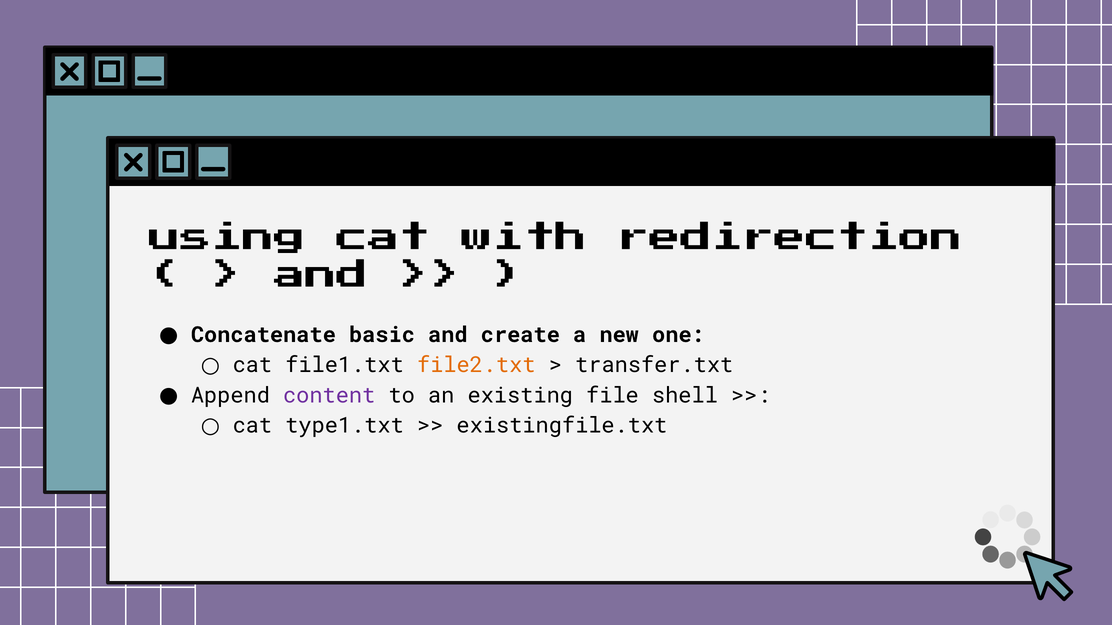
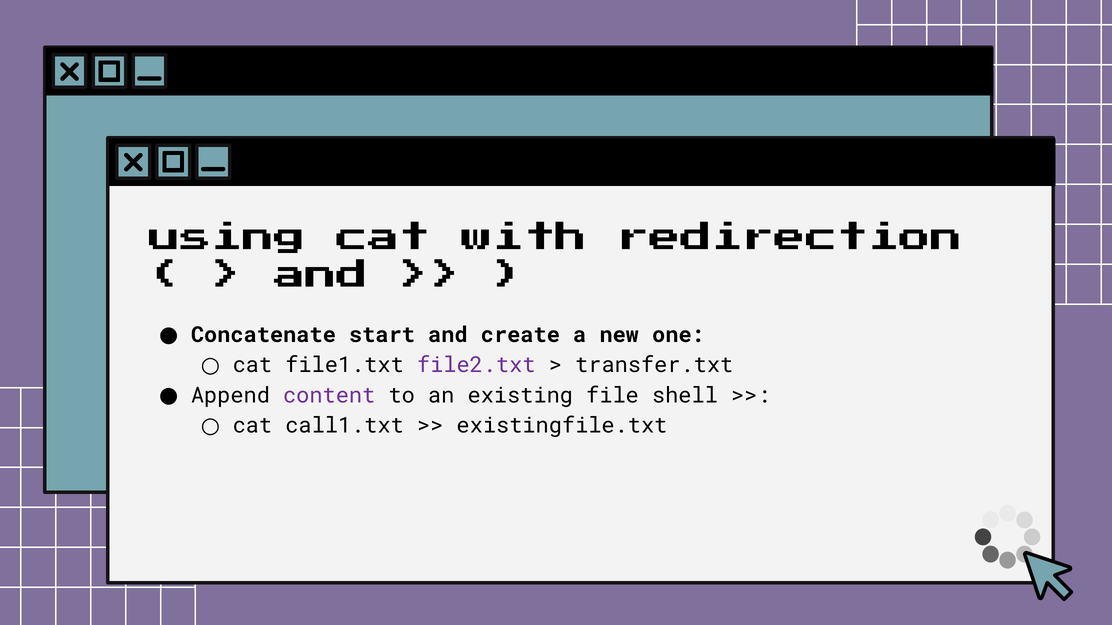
basic: basic -> start (382, 335)
file2.txt colour: orange -> purple (476, 365)
type1.txt: type1.txt -> call1.txt (345, 426)
